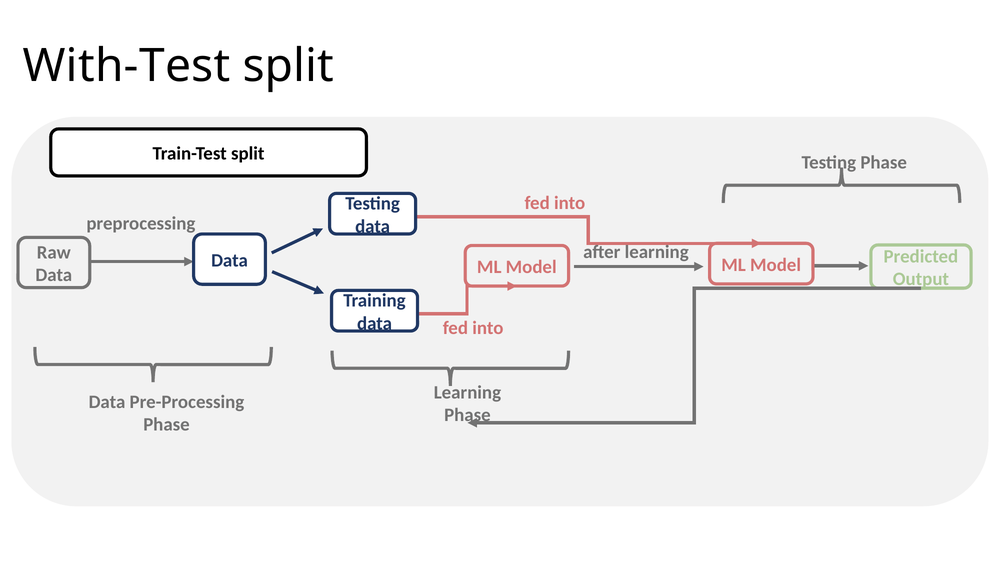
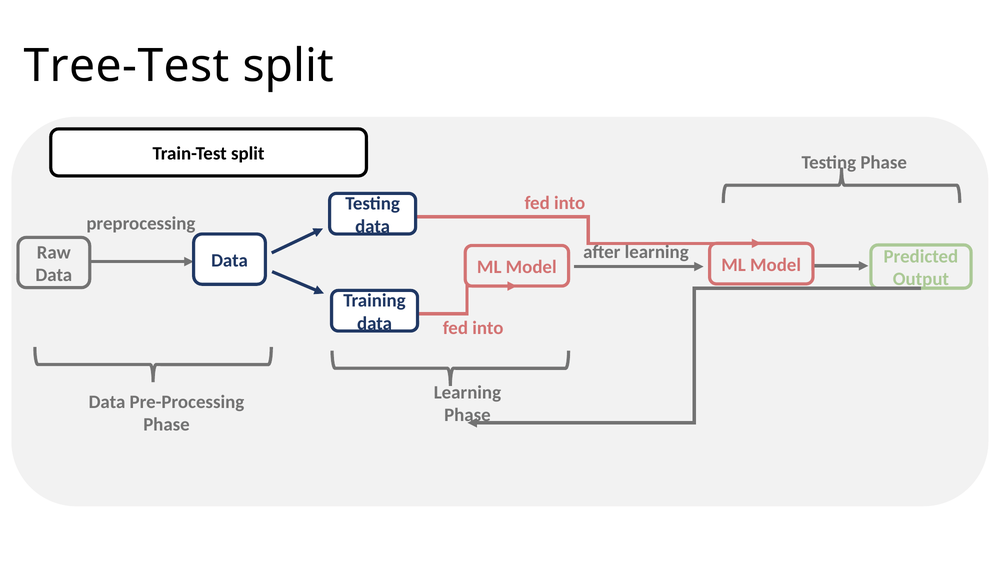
With-Test: With-Test -> Tree-Test (126, 66)
